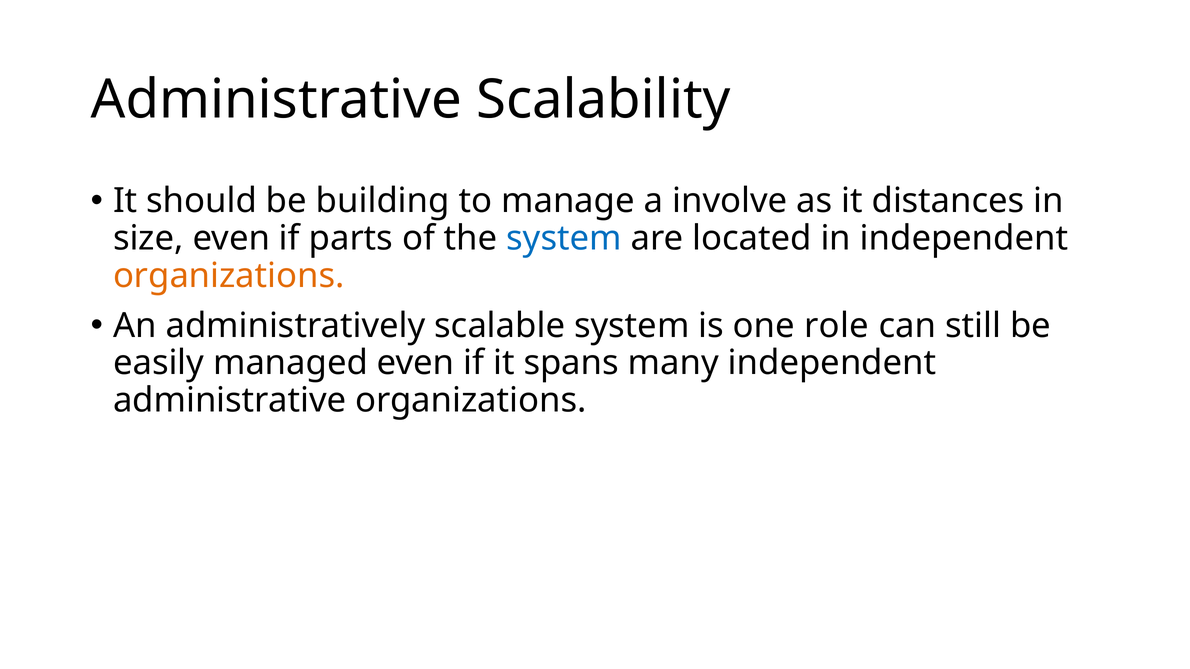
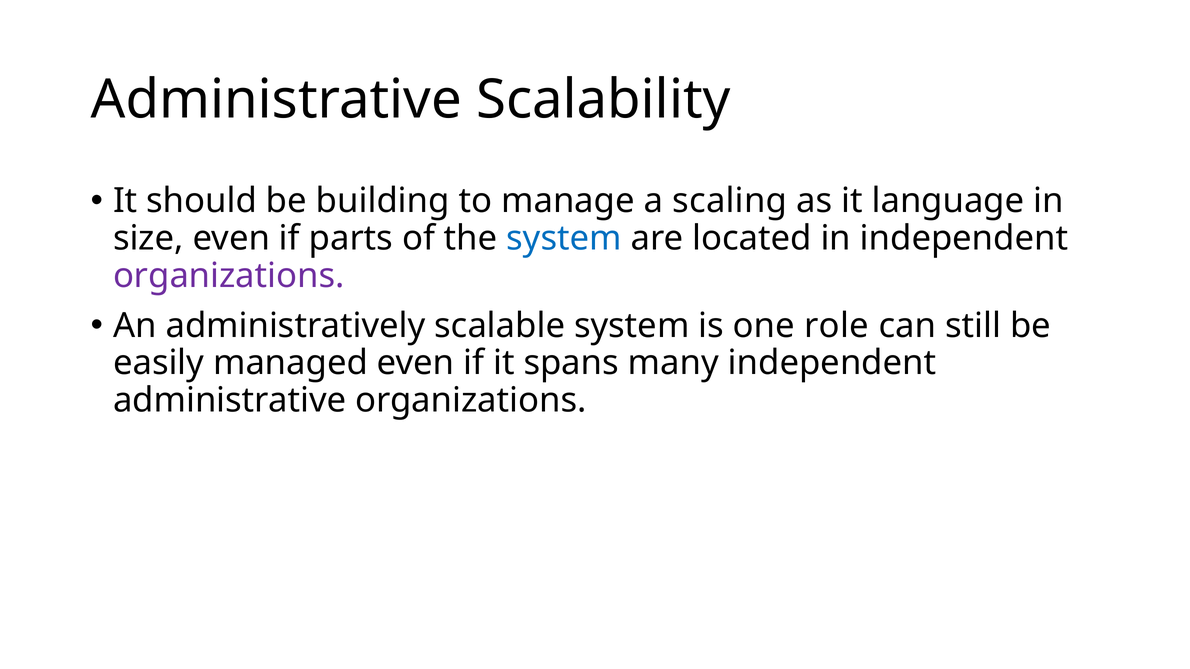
involve: involve -> scaling (730, 201)
distances: distances -> language (948, 201)
organizations colour: orange -> purple (229, 276)
